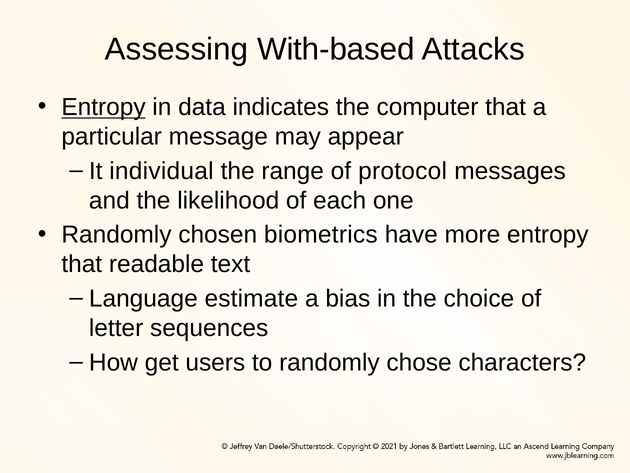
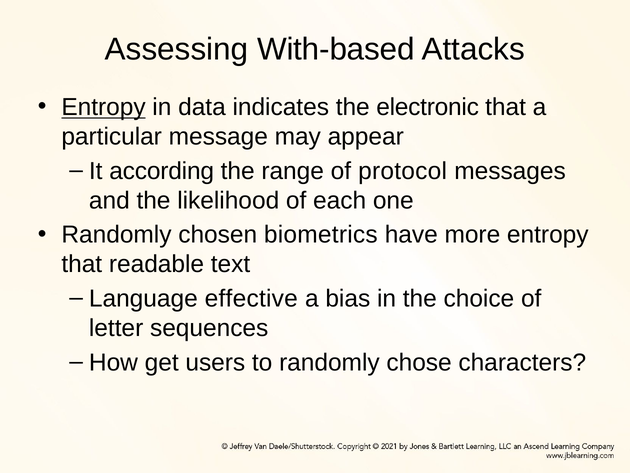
computer: computer -> electronic (428, 107)
individual: individual -> according (162, 171)
estimate: estimate -> effective (251, 298)
